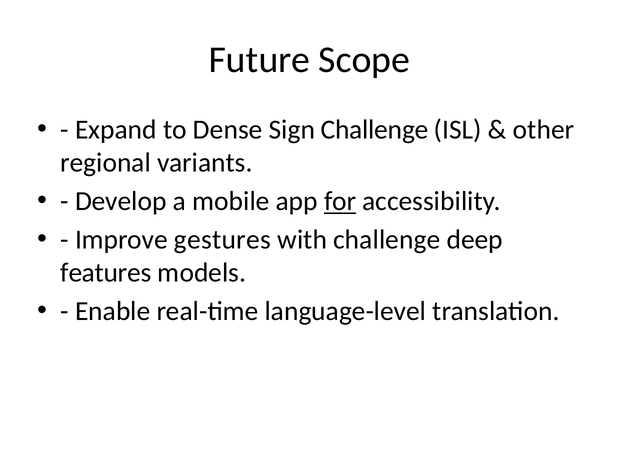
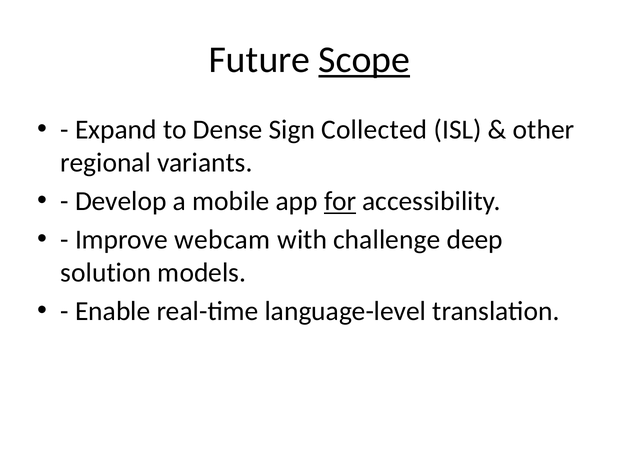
Scope underline: none -> present (364, 60)
Sign Challenge: Challenge -> Collected (374, 130)
gestures: gestures -> webcam (222, 240)
features: features -> solution (106, 273)
